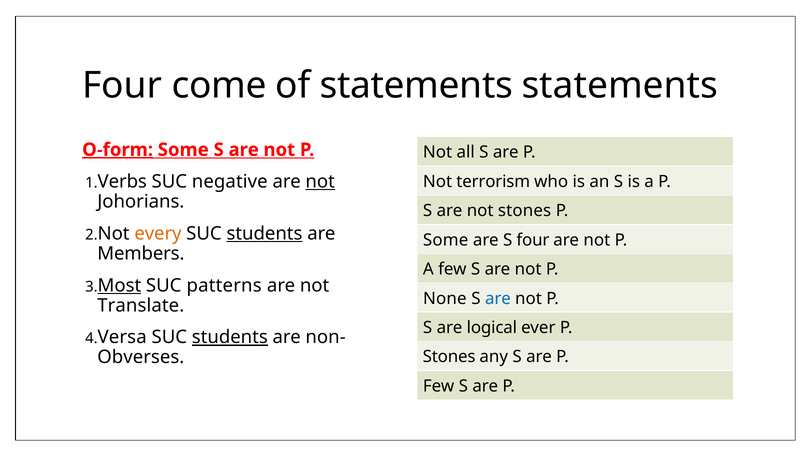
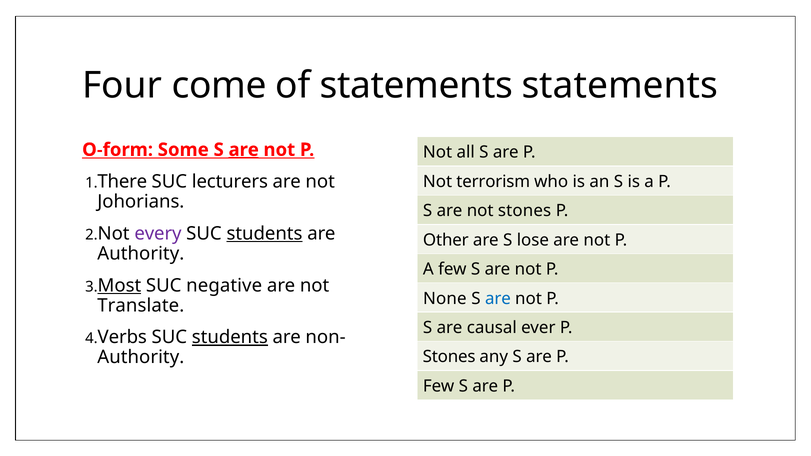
O-form underline: present -> none (118, 150)
are underline: none -> present (244, 150)
Verbs: Verbs -> There (122, 182)
negative: negative -> lecturers (230, 182)
not underline: present -> none (320, 182)
every colour: orange -> purple (158, 234)
Some: Some -> Other (446, 240)
S four: four -> lose (533, 240)
Members: Members -> Authority (141, 254)
patterns: patterns -> negative (224, 286)
logical: logical -> causal (492, 328)
Versa: Versa -> Verbs (122, 337)
Obverses: Obverses -> Authority (141, 357)
